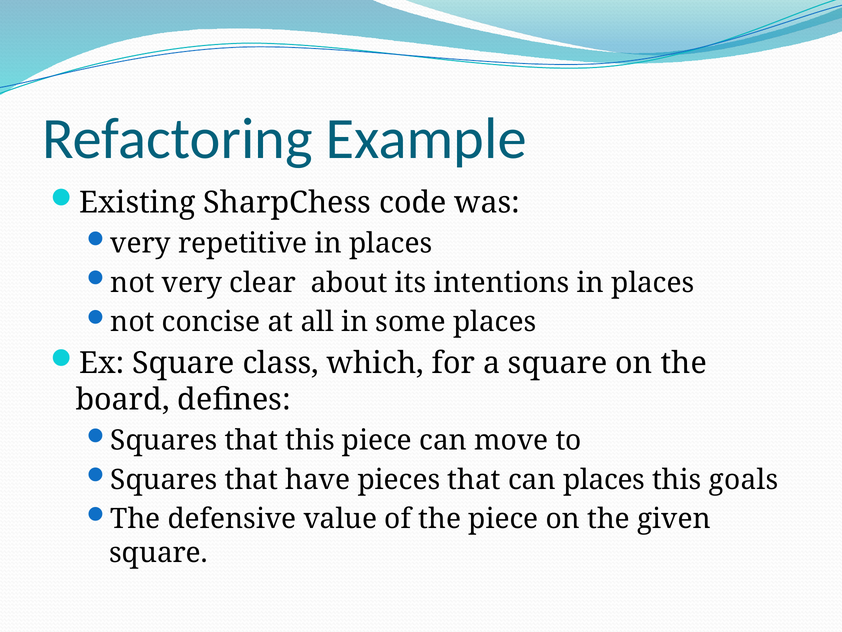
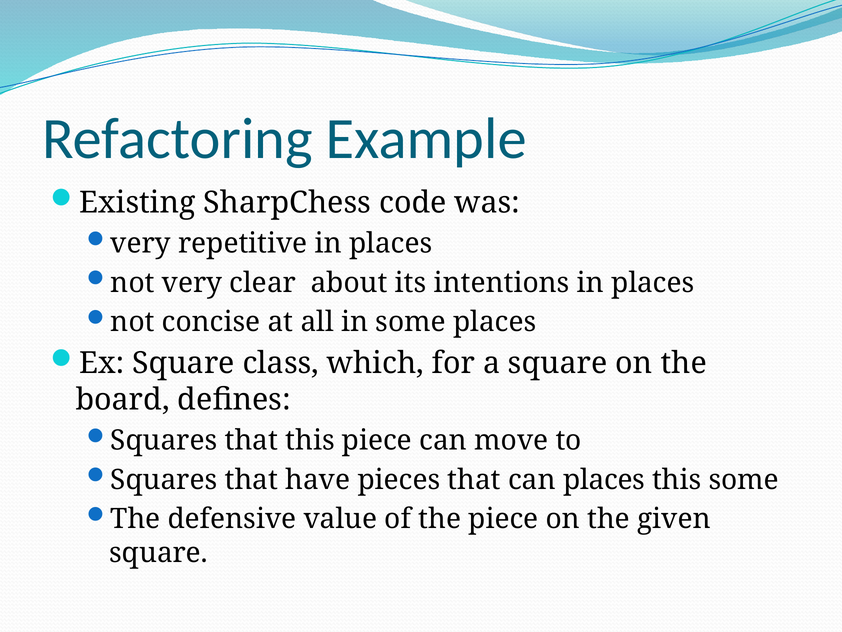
this goals: goals -> some (744, 479)
